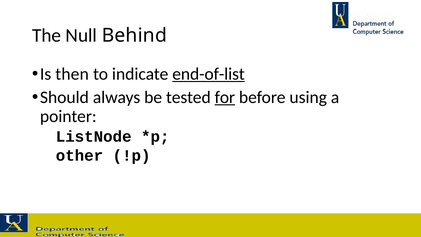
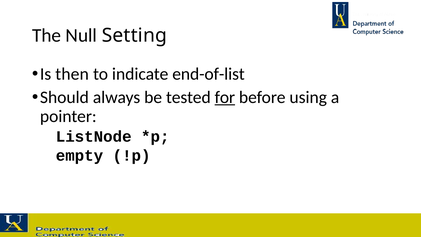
Behind: Behind -> Setting (134, 35)
end-of-list underline: present -> none (209, 74)
other: other -> empty (79, 156)
